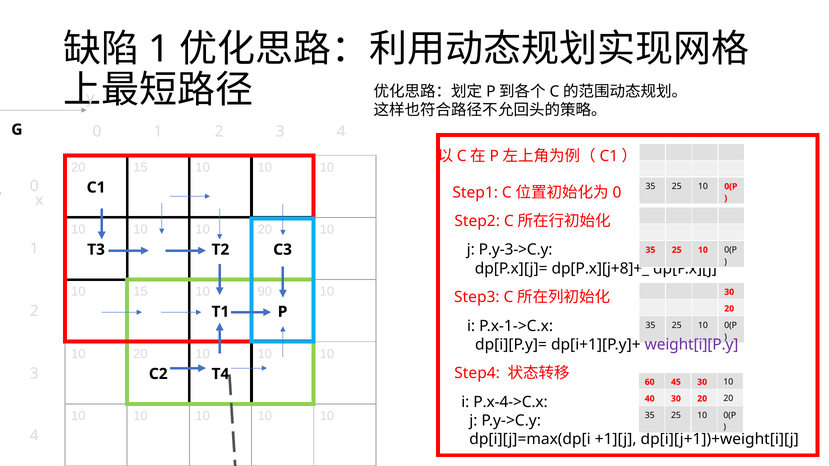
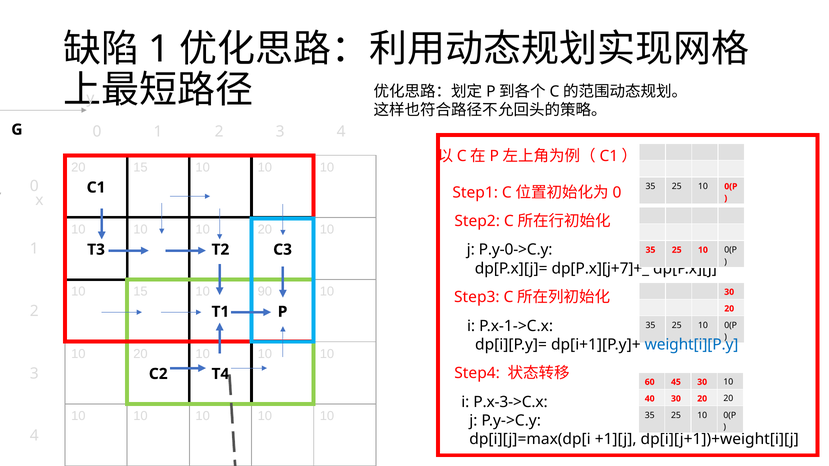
P.y-3->C.y: P.y-3->C.y -> P.y-0->C.y (516, 250)
dp[P.x][j+8]+_: dp[P.x][j+8]+_ -> dp[P.x][j+7]+_ (600, 269)
weight[i][P.y colour: purple -> blue (692, 345)
P.x-4->C.x: P.x-4->C.x -> P.x-3->C.x (510, 402)
